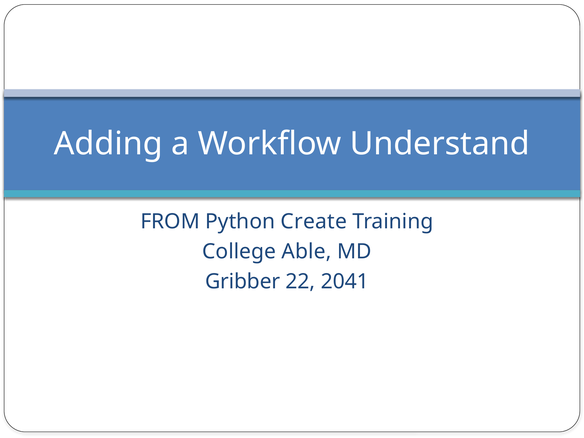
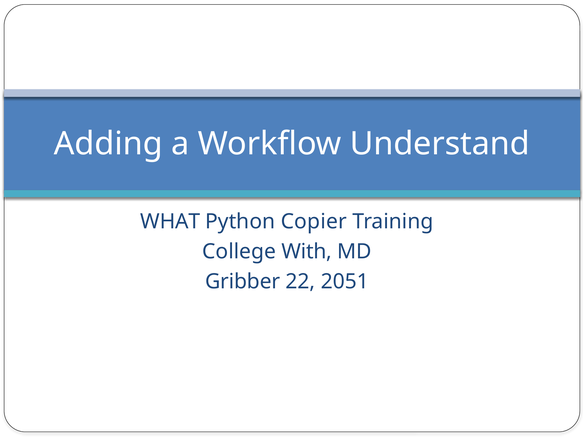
FROM: FROM -> WHAT (170, 221)
Create: Create -> Copier (314, 221)
Able: Able -> With (307, 251)
2041: 2041 -> 2051 (345, 281)
